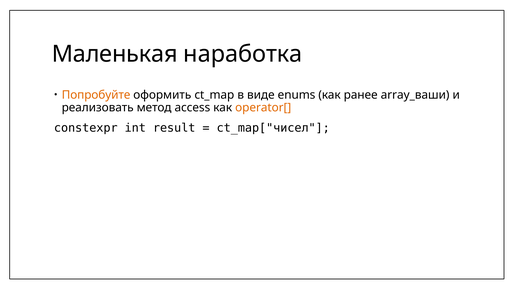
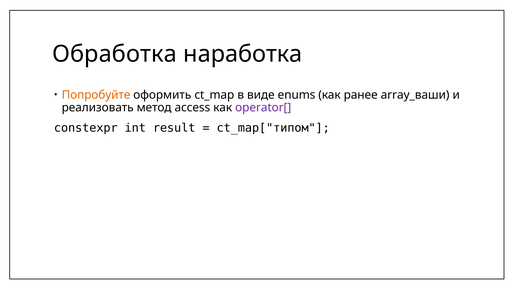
Маленькая: Маленькая -> Обработка (115, 54)
operator[ colour: orange -> purple (263, 108)
ct_map["чисел: ct_map["чисел -> ct_map["типом (273, 128)
